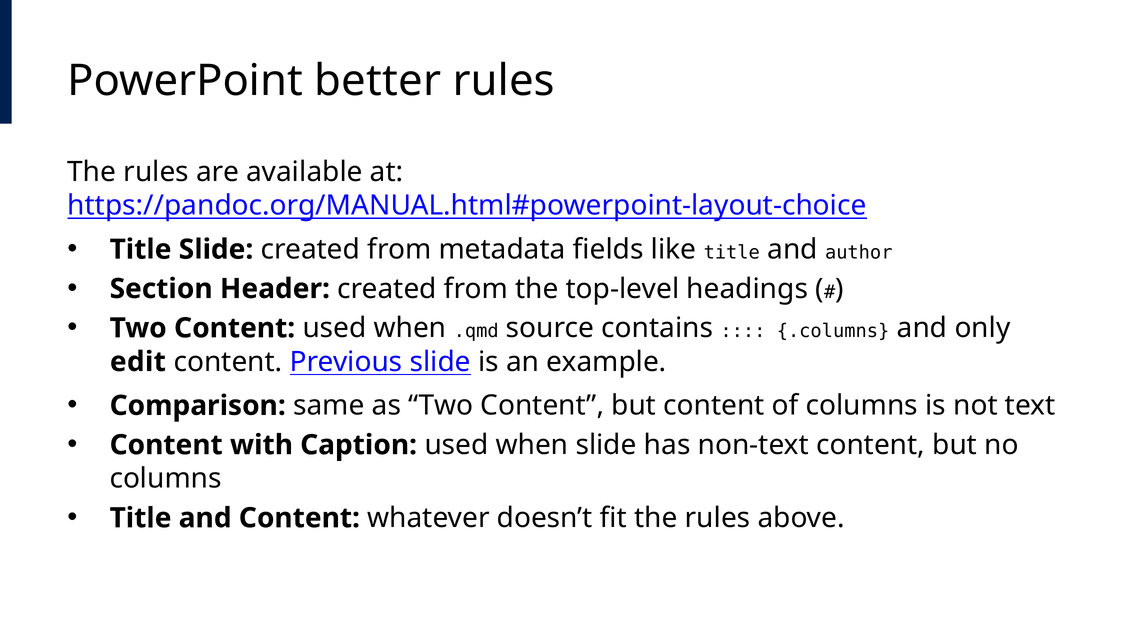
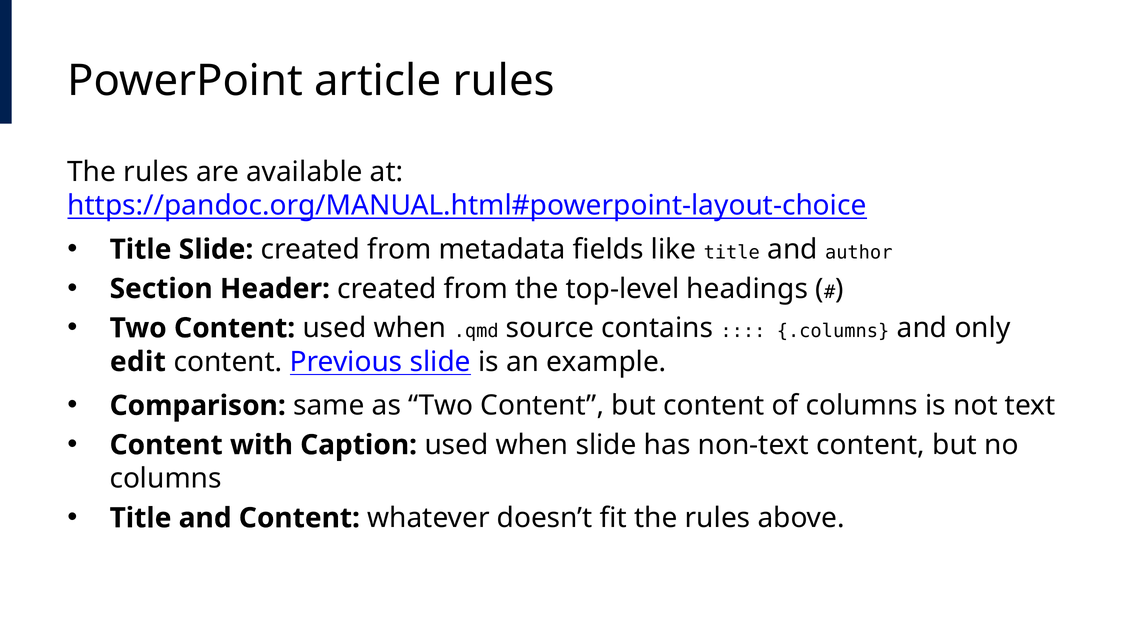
better: better -> article (378, 81)
